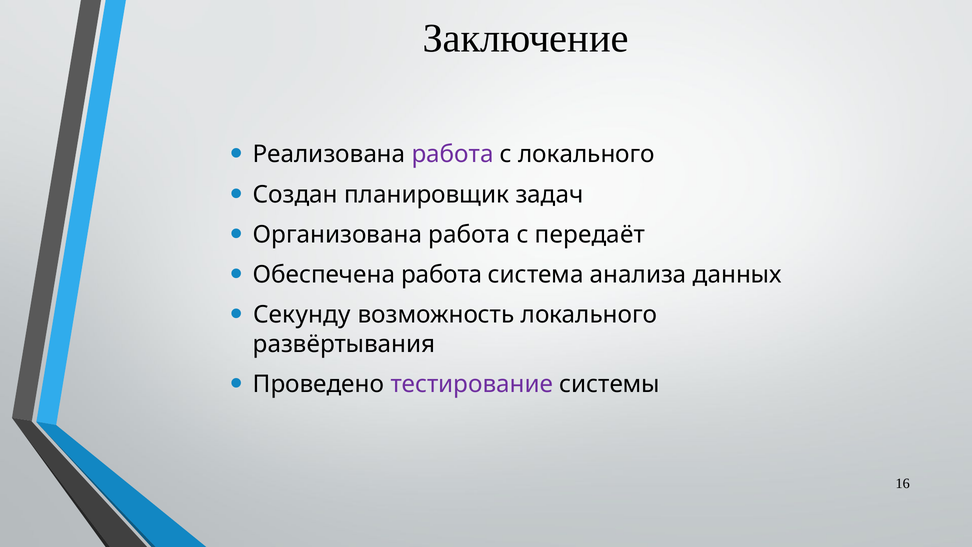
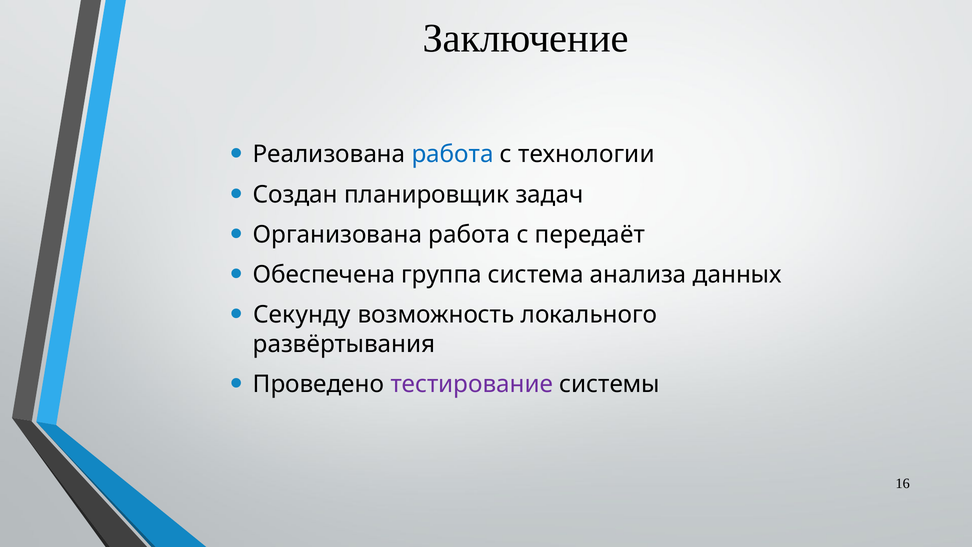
работа colour: purple -> blue (453, 154)
с локального: локального -> технологии (586, 154)
Обеспечена работа: работа -> группа (442, 275)
